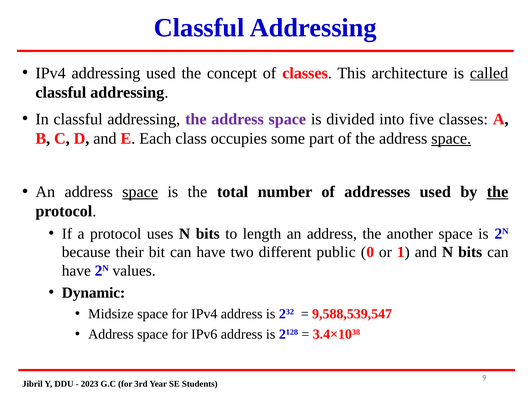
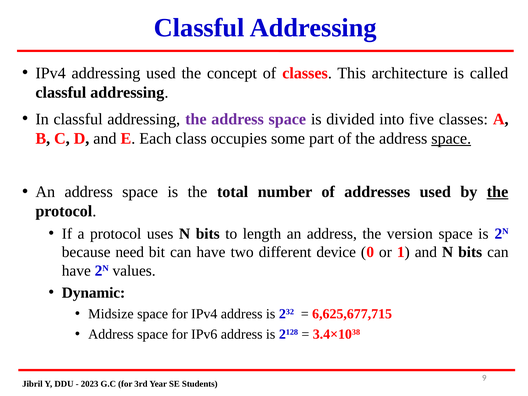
called underline: present -> none (489, 73)
space underline: present -> none (140, 192)
another: another -> version (410, 234)
their: their -> need (130, 252)
public: public -> device (336, 252)
9,588,539,547: 9,588,539,547 -> 6,625,677,715 (352, 314)
